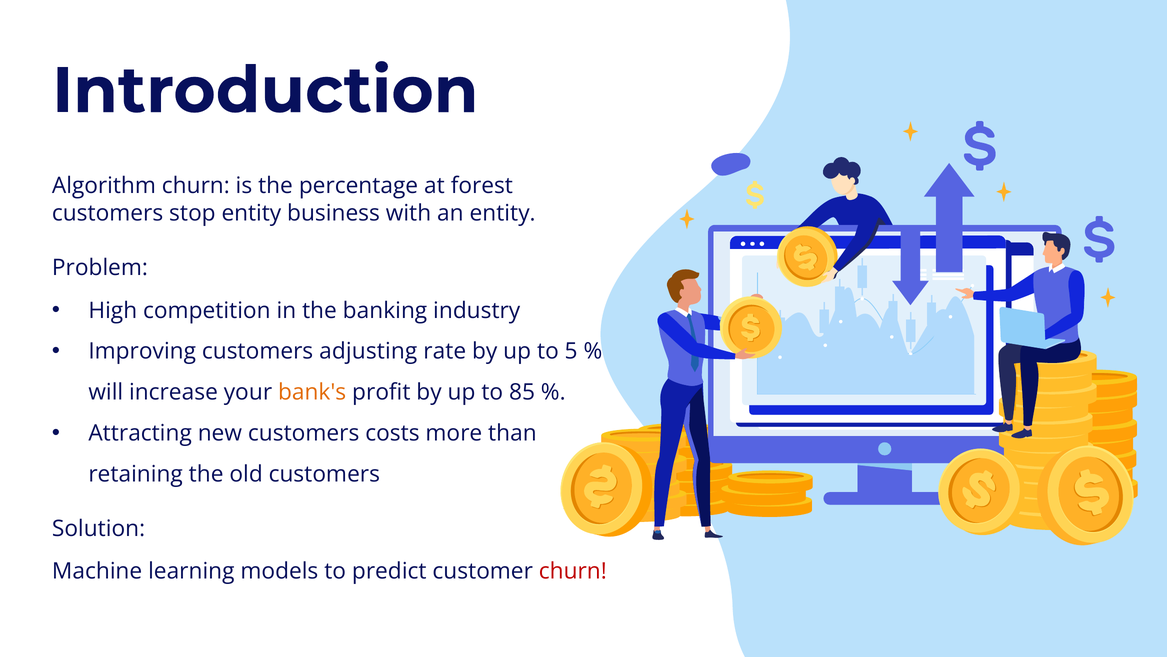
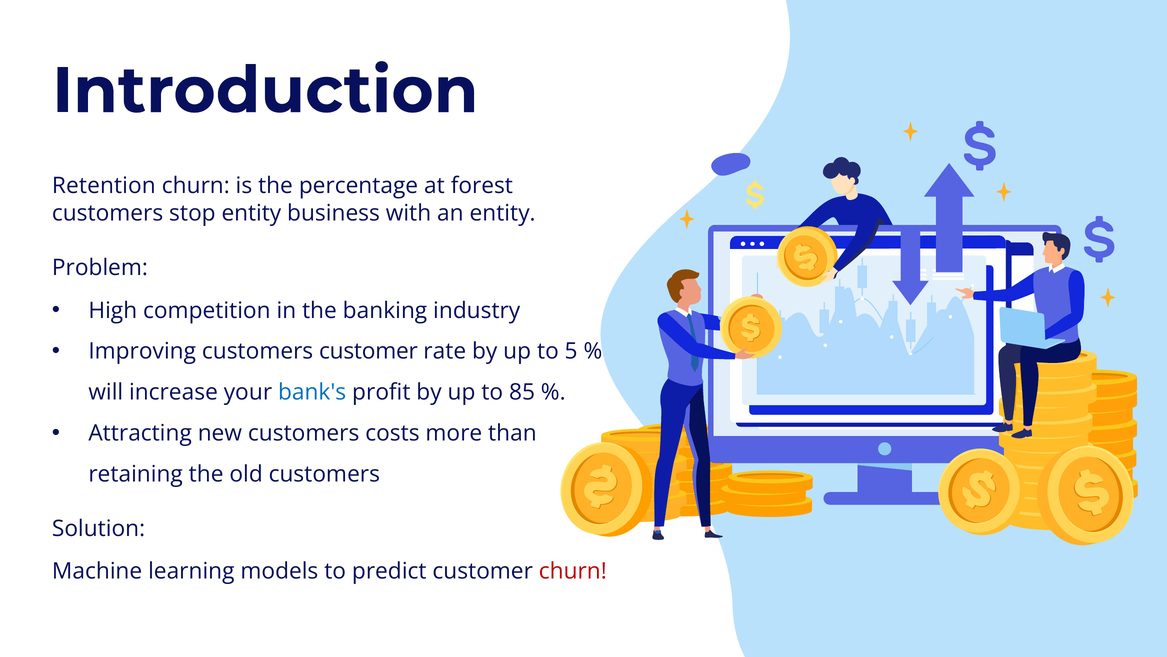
Algorithm: Algorithm -> Retention (104, 186)
customers adjusting: adjusting -> customer (368, 351)
bank's colour: orange -> blue (312, 392)
